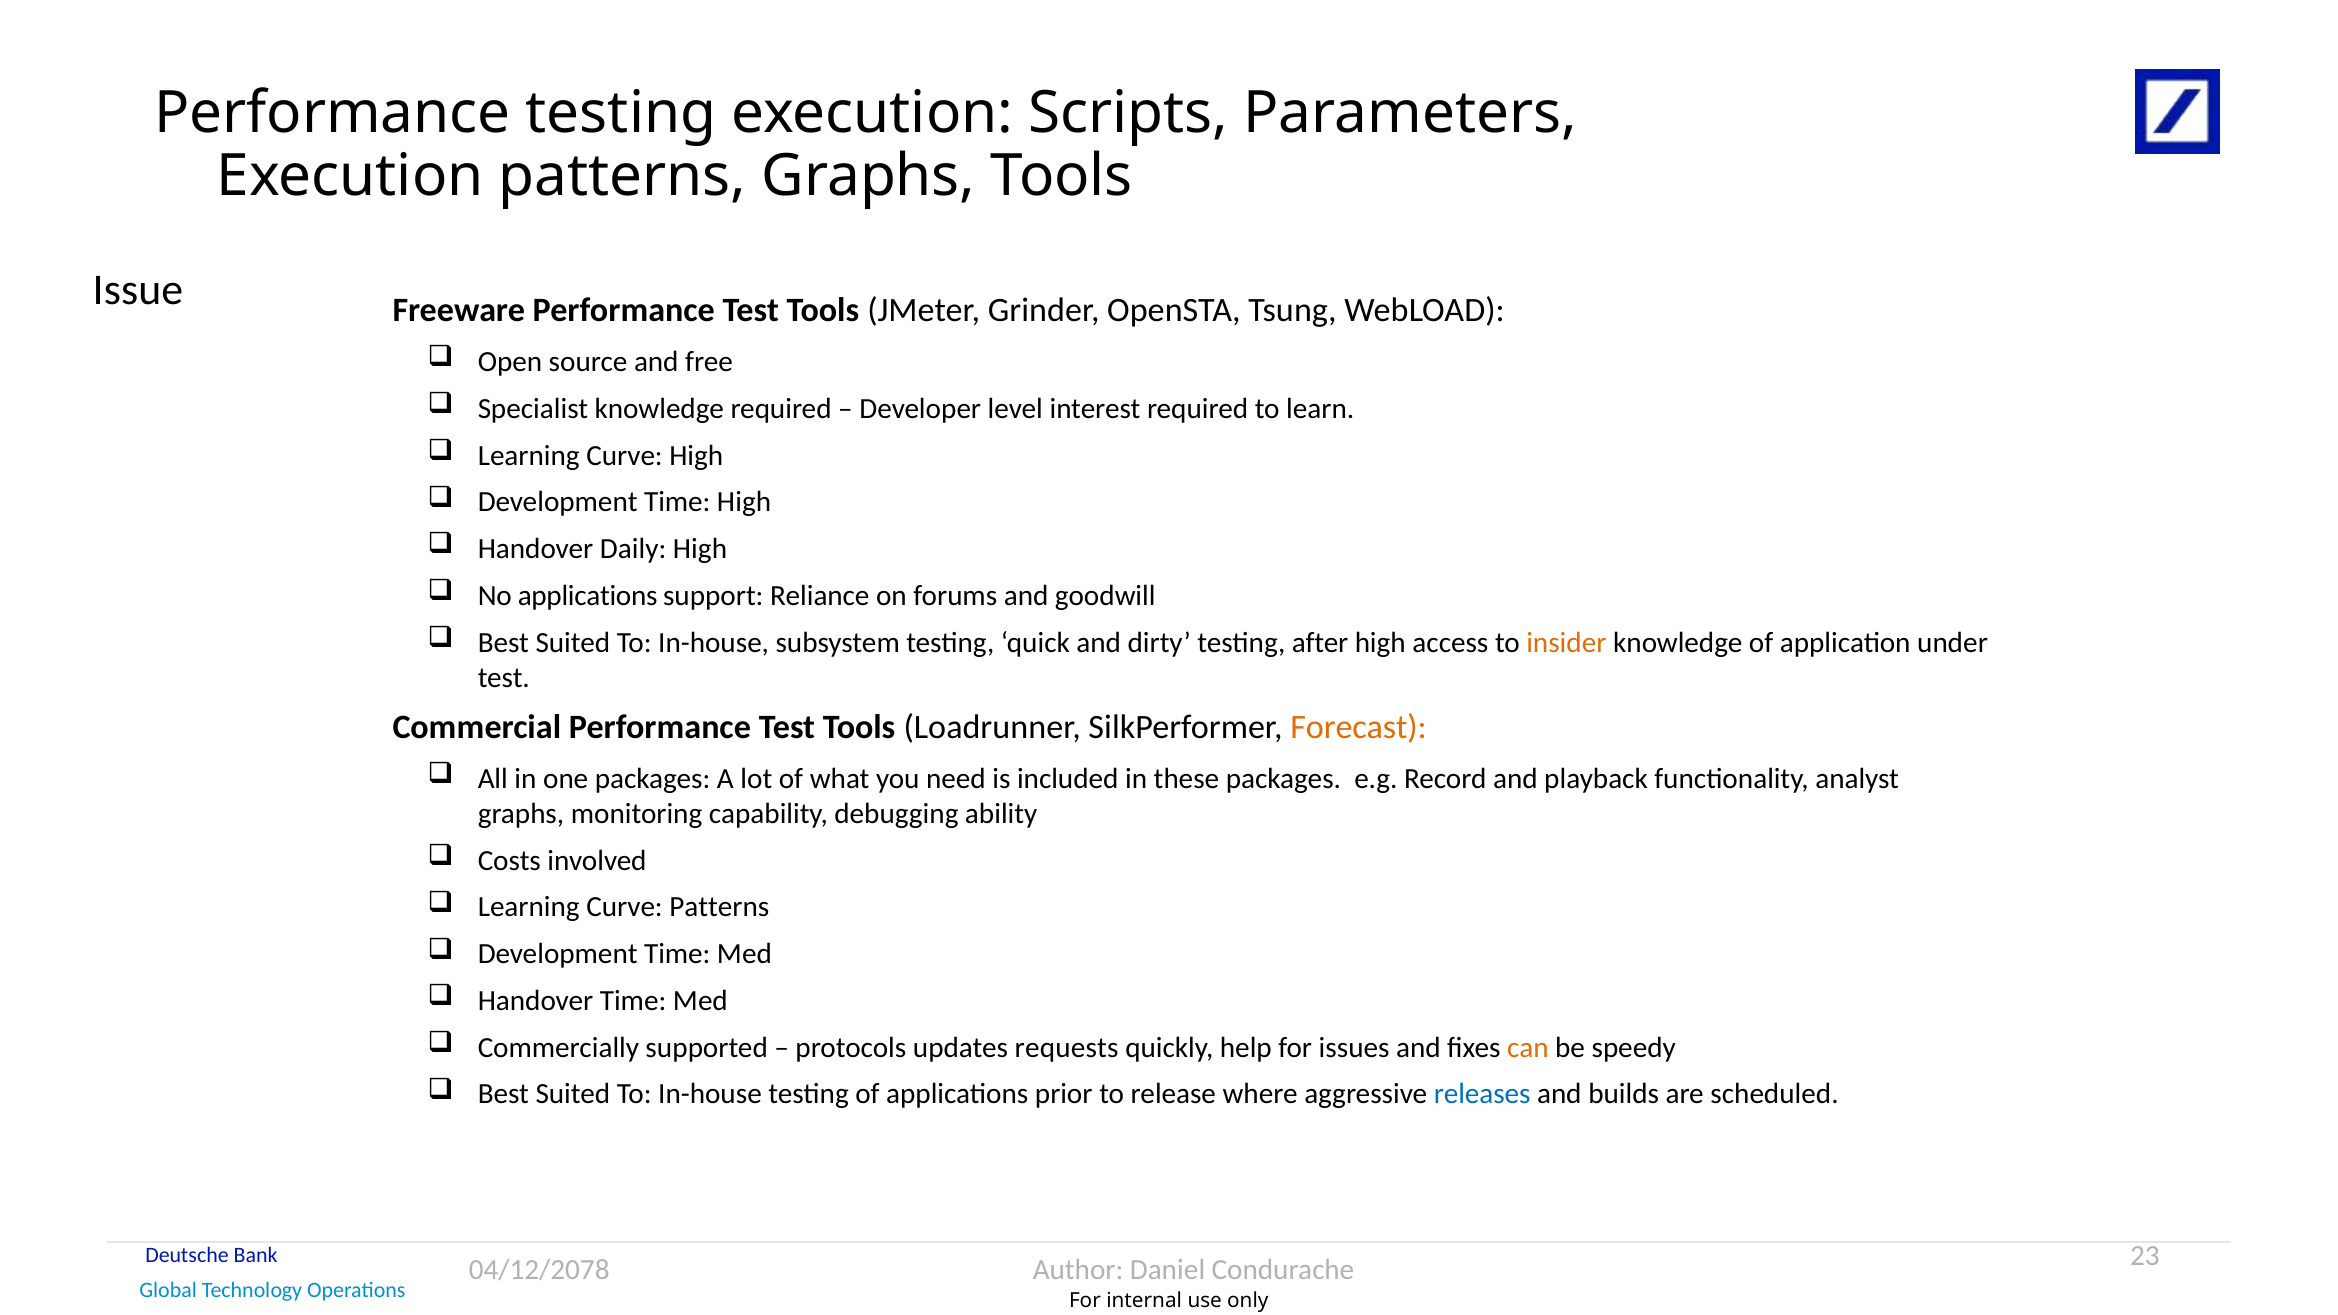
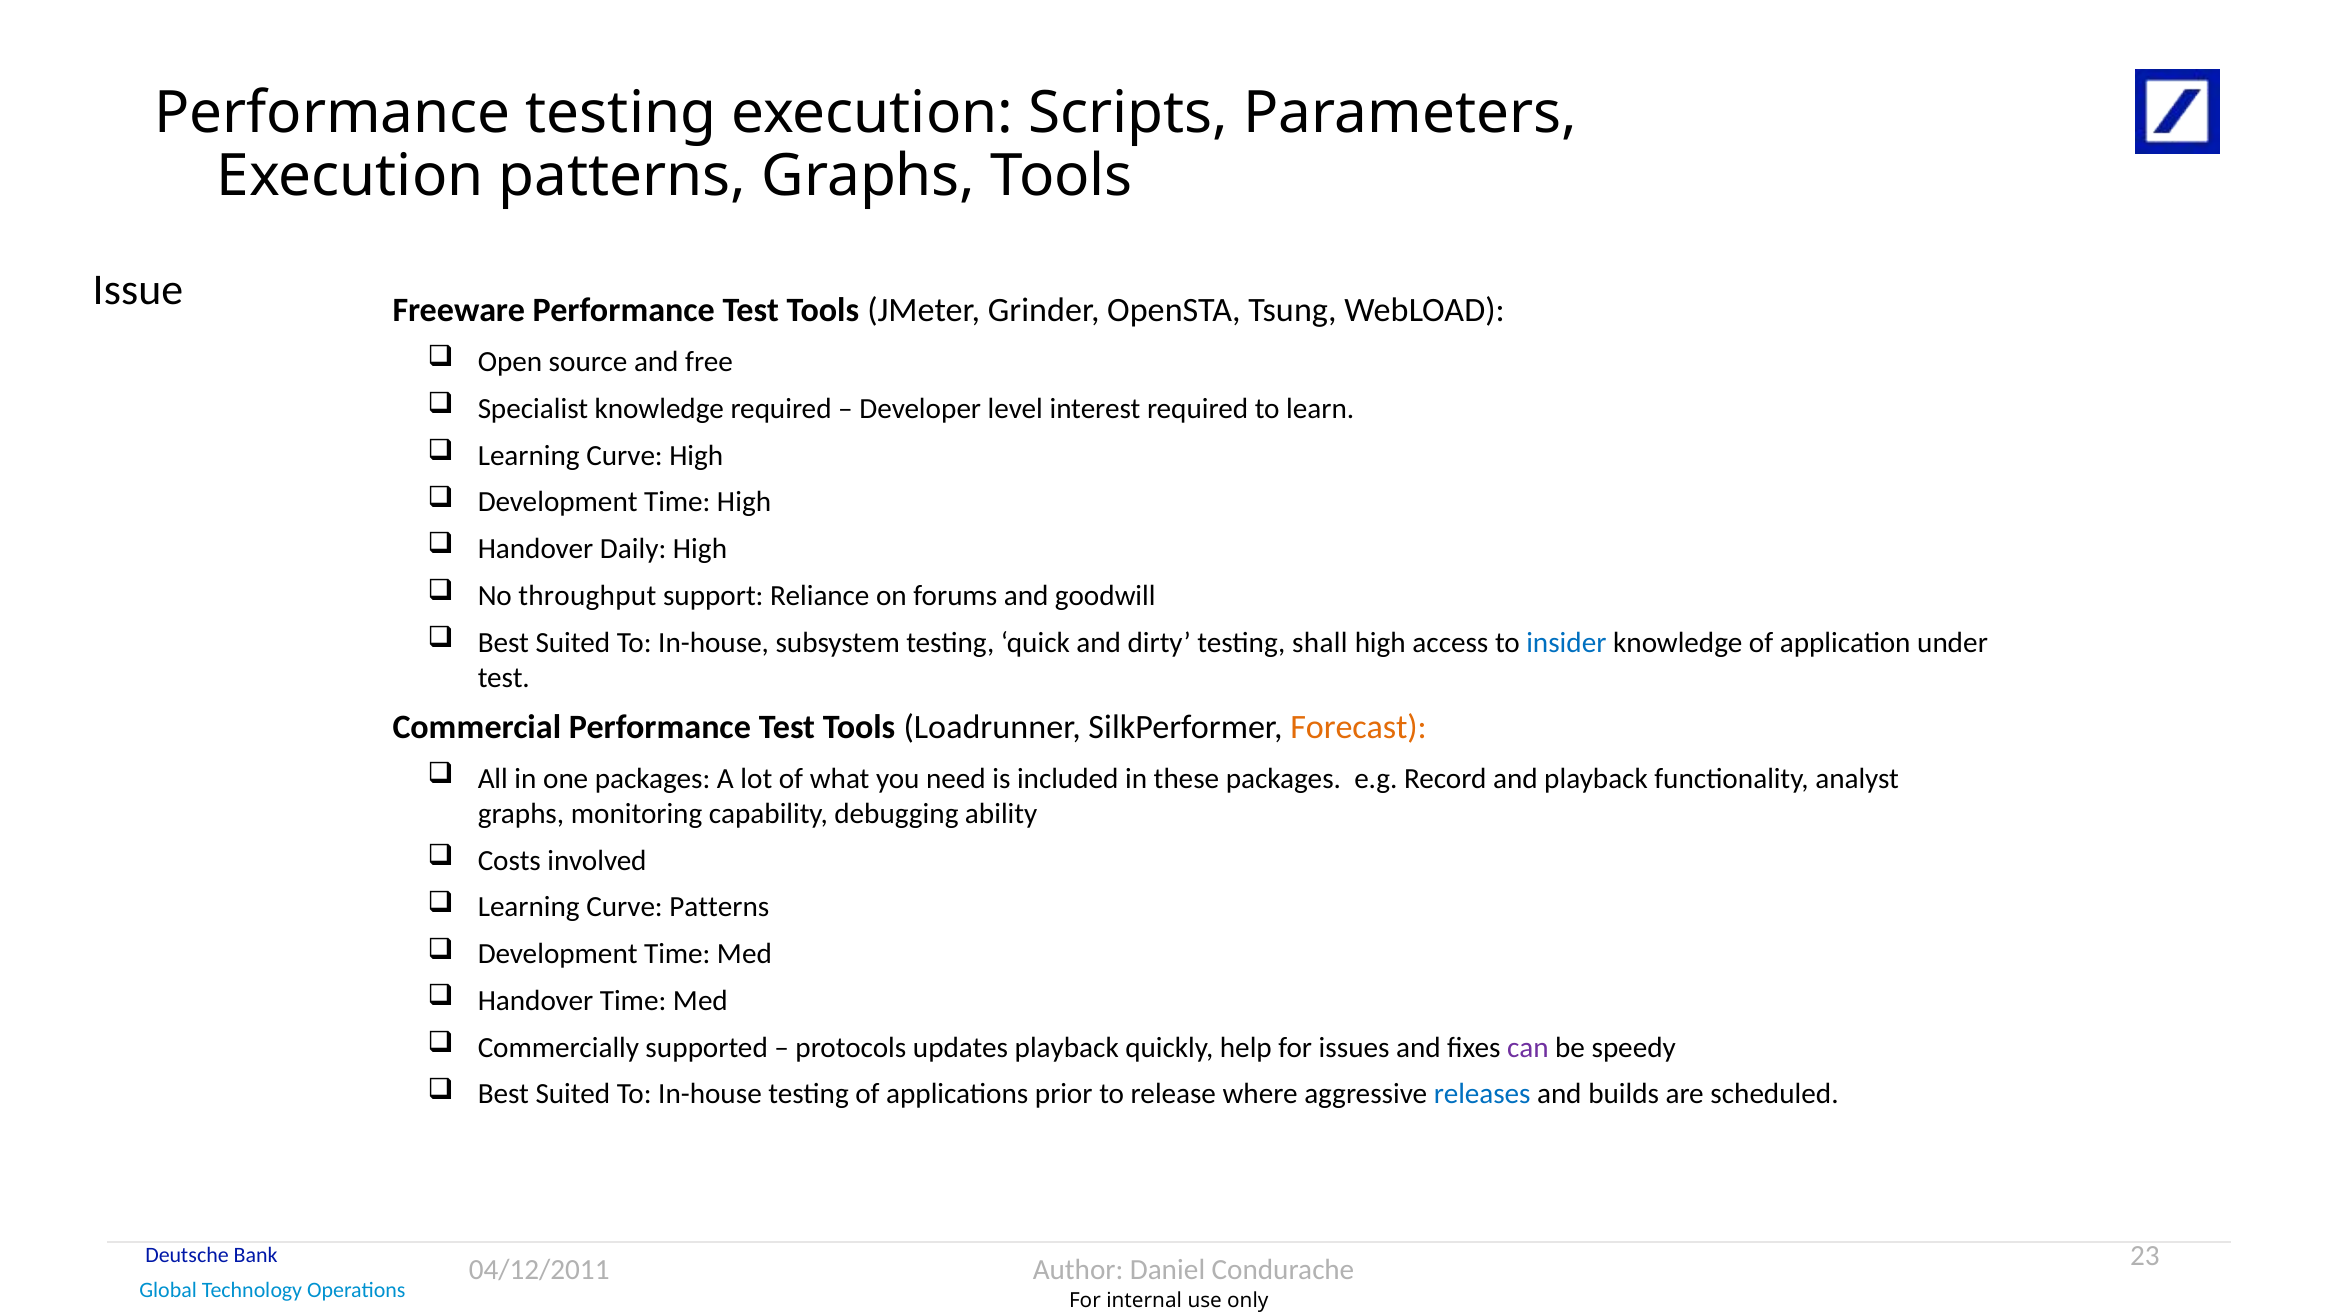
No applications: applications -> throughput (587, 596)
after: after -> shall (1320, 642)
insider colour: orange -> blue (1566, 642)
updates requests: requests -> playback (1067, 1048)
can colour: orange -> purple (1528, 1048)
04/12/2078: 04/12/2078 -> 04/12/2011 (539, 1270)
